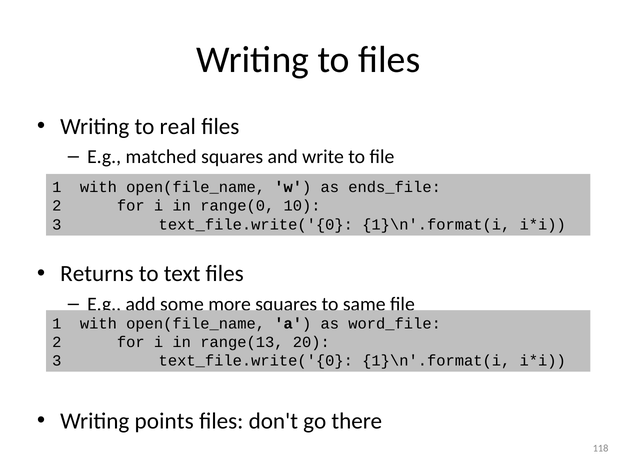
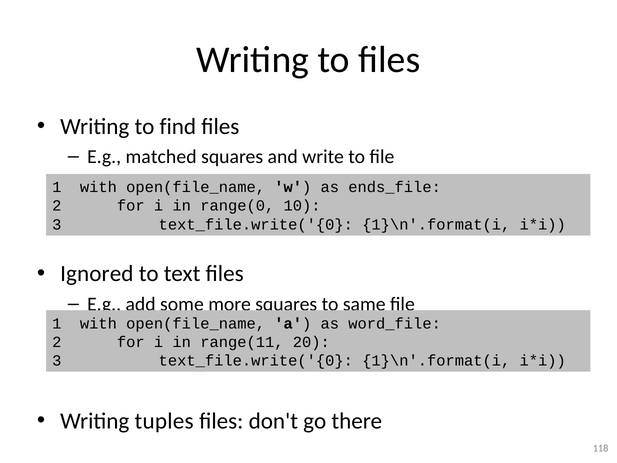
real: real -> find (178, 127)
Returns: Returns -> Ignored (97, 274)
range(13: range(13 -> range(11 (242, 342)
points: points -> tuples (164, 421)
